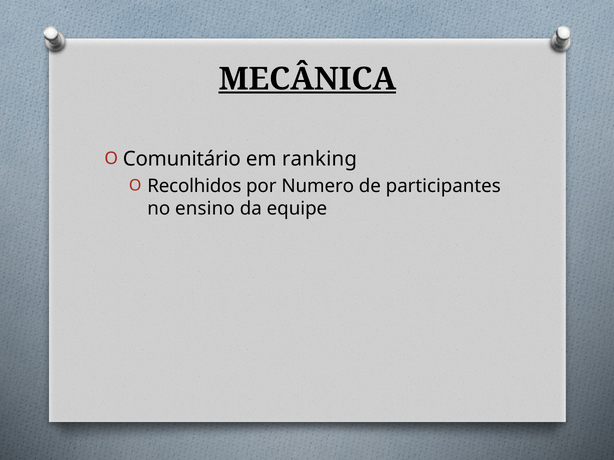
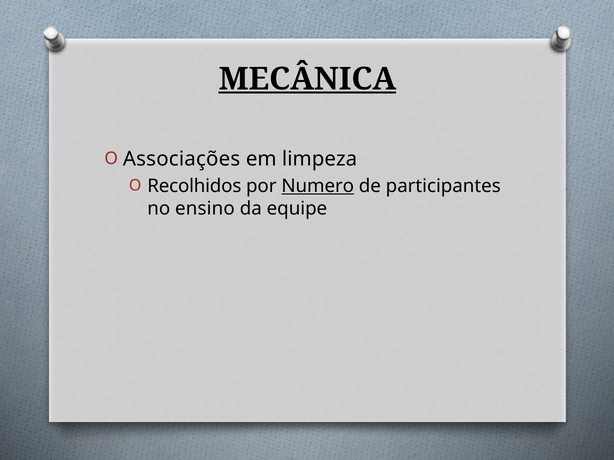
Comunitário: Comunitário -> Associações (182, 159)
ranking: ranking -> limpeza (320, 159)
Numero underline: none -> present (318, 186)
